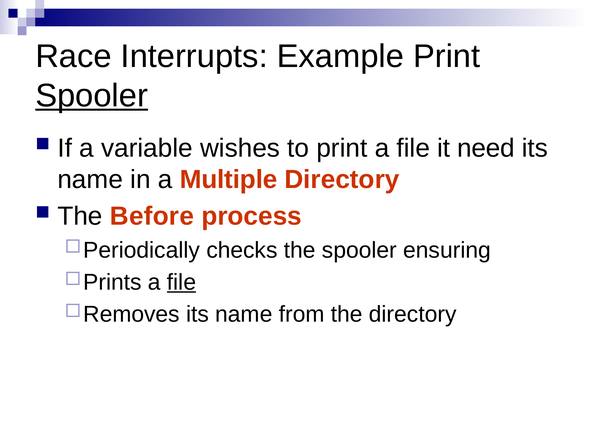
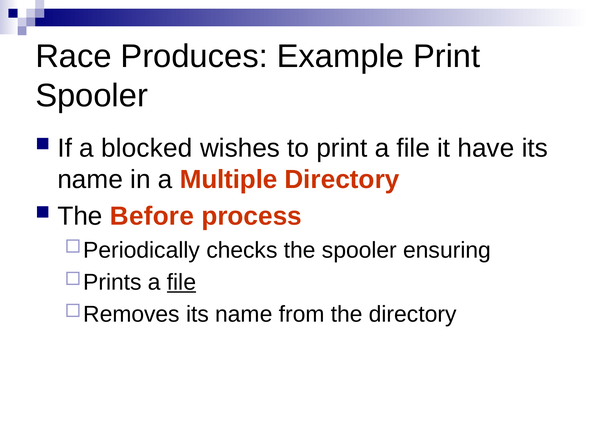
Interrupts: Interrupts -> Produces (194, 56)
Spooler underline: present -> none (92, 96)
variable: variable -> blocked (147, 148)
need: need -> have (486, 148)
